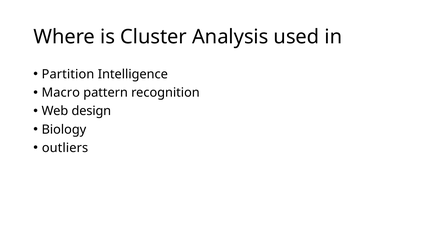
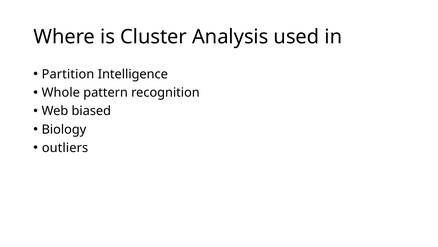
Macro: Macro -> Whole (61, 92)
design: design -> biased (91, 111)
